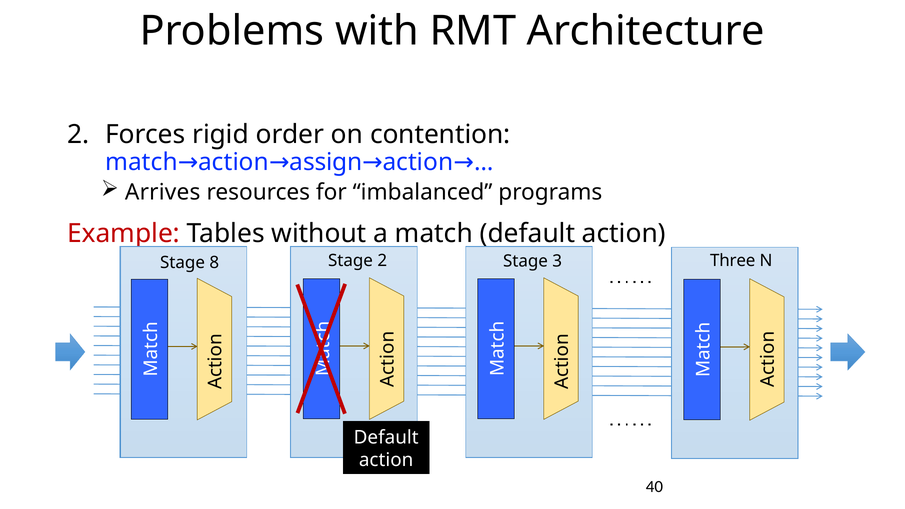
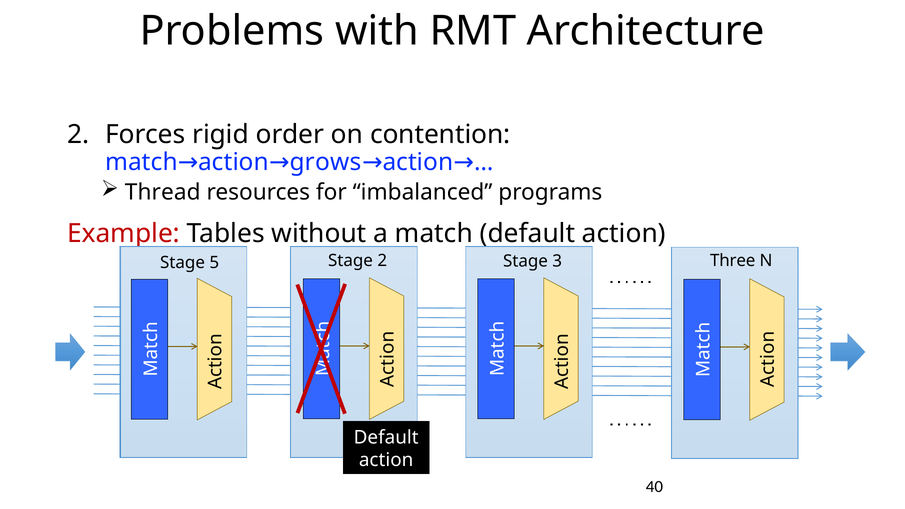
assign: assign -> grows (326, 162)
Arrives: Arrives -> Thread (163, 192)
8: 8 -> 5 (214, 263)
